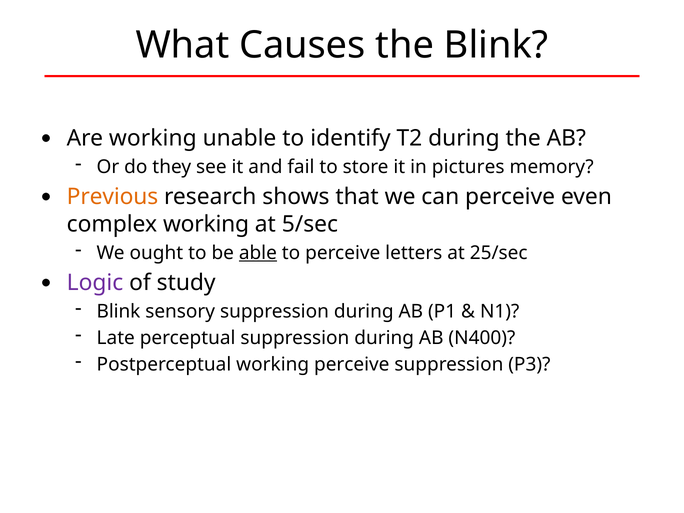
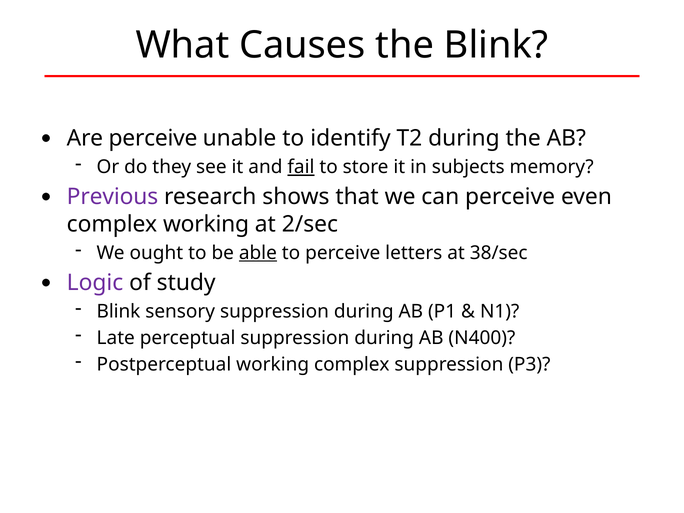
Are working: working -> perceive (153, 138)
fail underline: none -> present (301, 167)
pictures: pictures -> subjects (468, 167)
Previous colour: orange -> purple (112, 197)
5/sec: 5/sec -> 2/sec (310, 224)
25/sec: 25/sec -> 38/sec (499, 253)
working perceive: perceive -> complex (352, 365)
